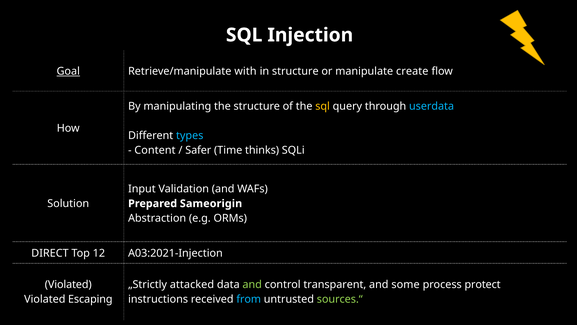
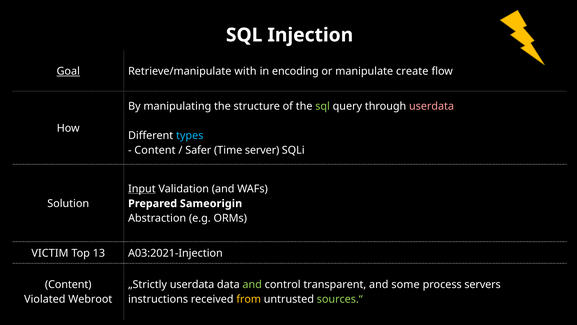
in structure: structure -> encoding (295, 71)
sql colour: yellow -> light green (323, 106)
userdata colour: light blue -> pink (432, 106)
thinks: thinks -> server (262, 150)
Input underline: none -> present (142, 189)
DIRECT: DIRECT -> VICTIM (50, 253)
12: 12 -> 13 (99, 253)
Violated: Violated -> Content (68, 284)
„Strictly attacked: attacked -> userdata (192, 284)
protect: protect -> servers (483, 284)
Escaping: Escaping -> Webroot (90, 299)
from colour: light blue -> yellow (249, 299)
